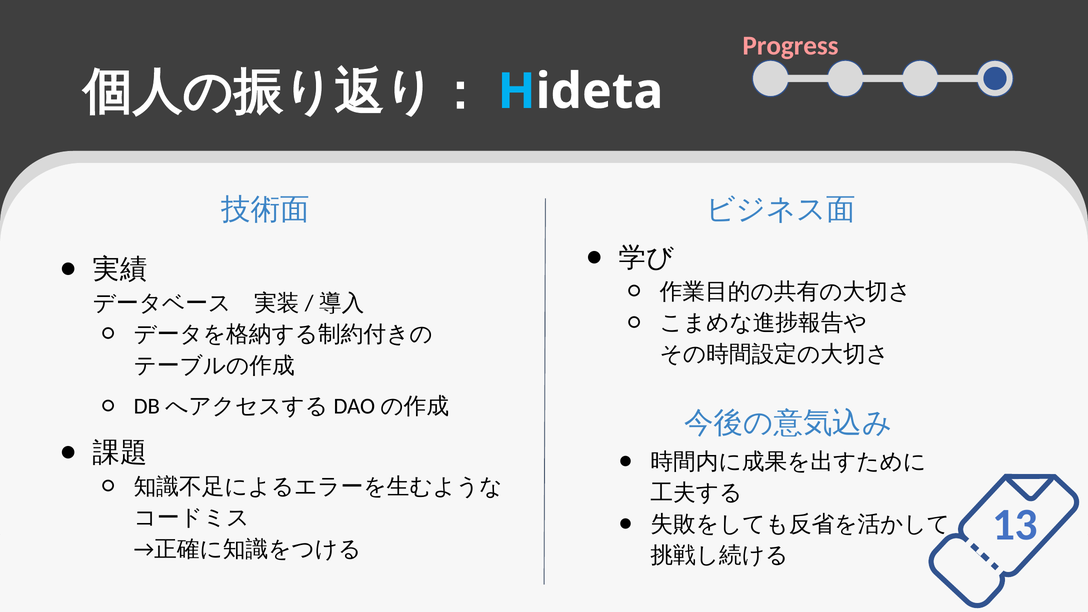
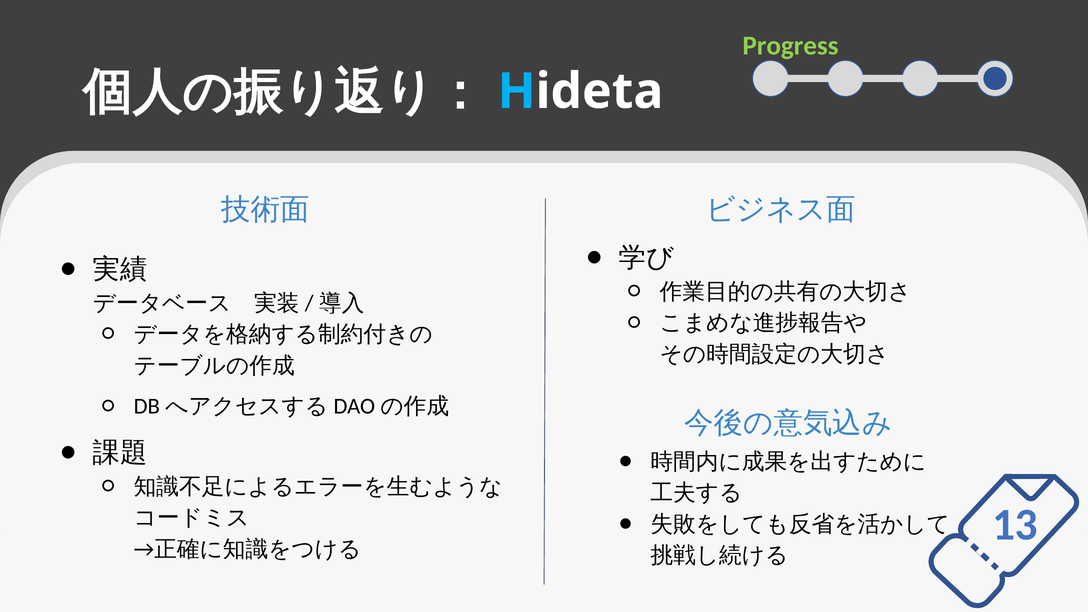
Progress colour: pink -> light green (790, 46)
